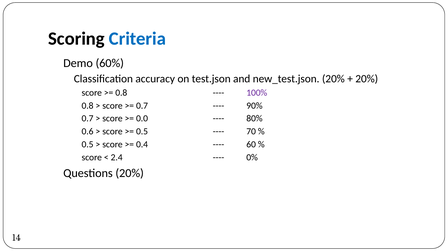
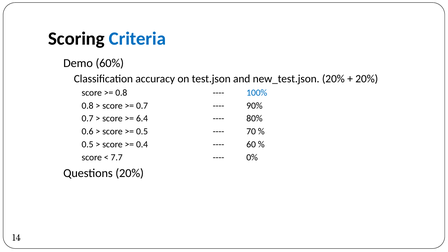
100% colour: purple -> blue (257, 93)
0.0: 0.0 -> 6.4 (142, 119)
2.4: 2.4 -> 7.7 (117, 157)
